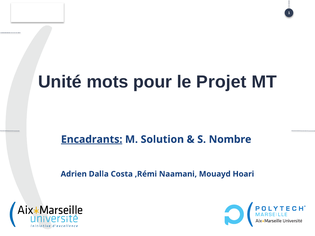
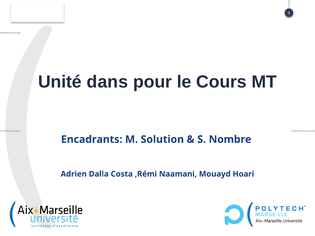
mots: mots -> dans (107, 82)
Projet: Projet -> Cours (221, 82)
Encadrants underline: present -> none (92, 140)
